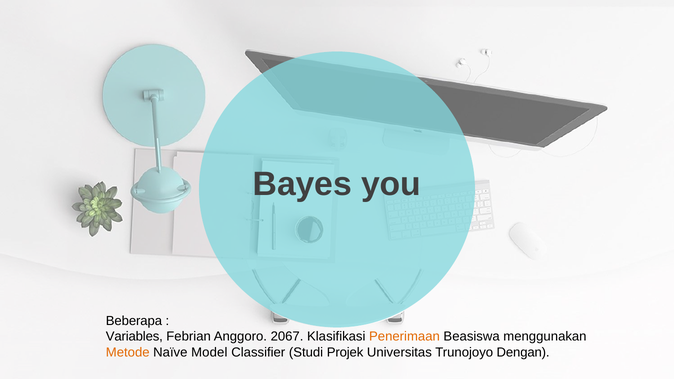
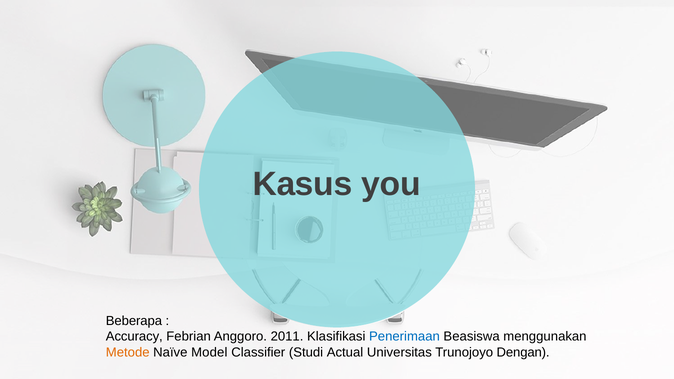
Bayes: Bayes -> Kasus (302, 184)
Variables: Variables -> Accuracy (134, 337)
2067: 2067 -> 2011 (287, 337)
Penerimaan colour: orange -> blue (404, 337)
Projek: Projek -> Actual (345, 352)
